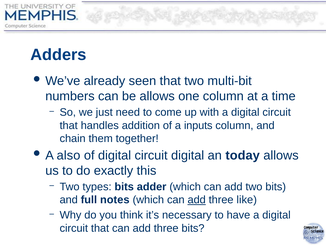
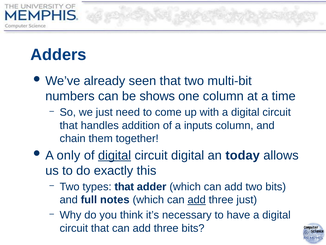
be allows: allows -> shows (157, 96)
also: also -> only (68, 155)
digital underline: none -> present (115, 155)
types bits: bits -> that (124, 186)
three like: like -> just (247, 199)
